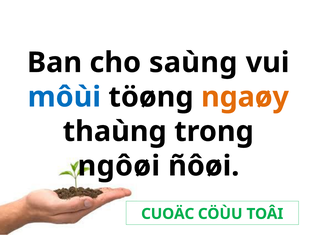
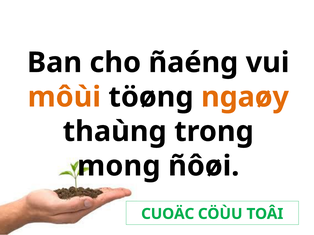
saùng: saùng -> ñaéng (193, 63)
môùi colour: blue -> orange (64, 97)
ngôøi: ngôøi -> mong (119, 166)
